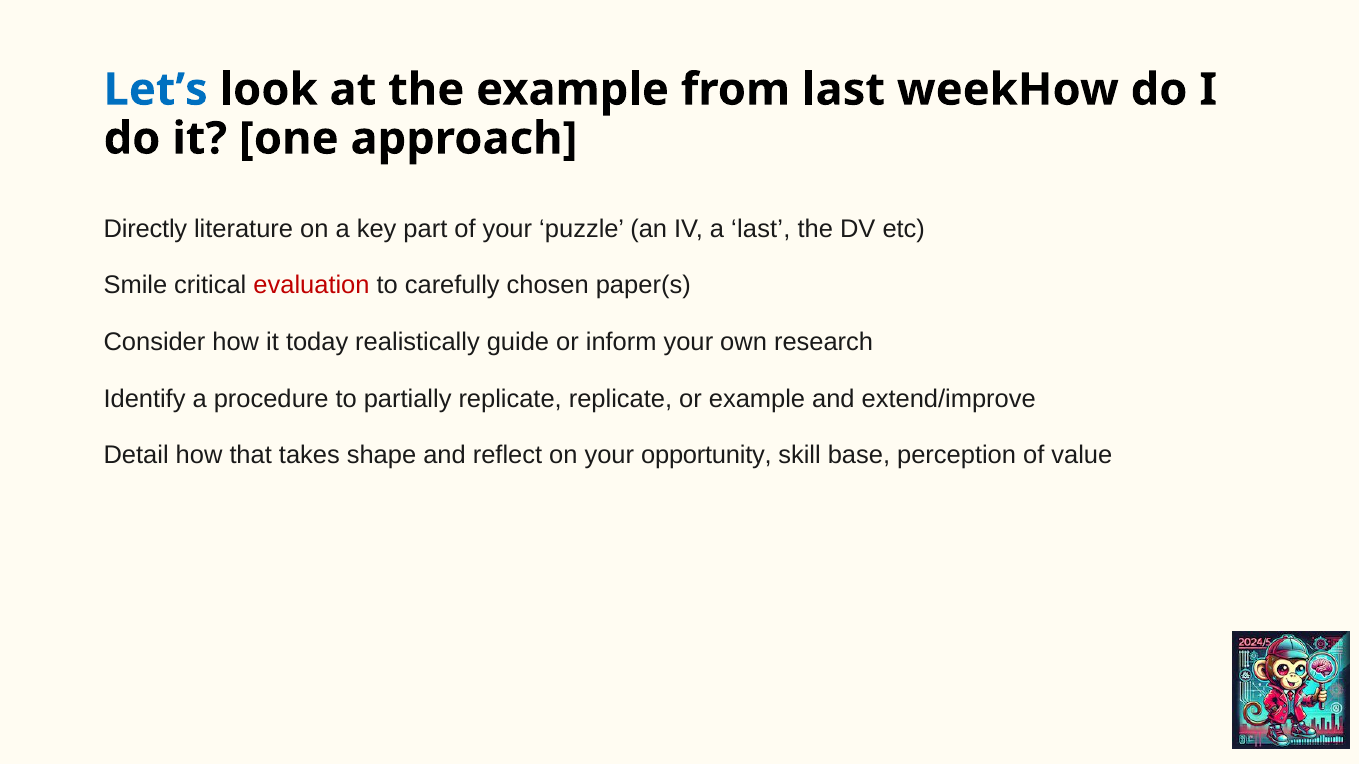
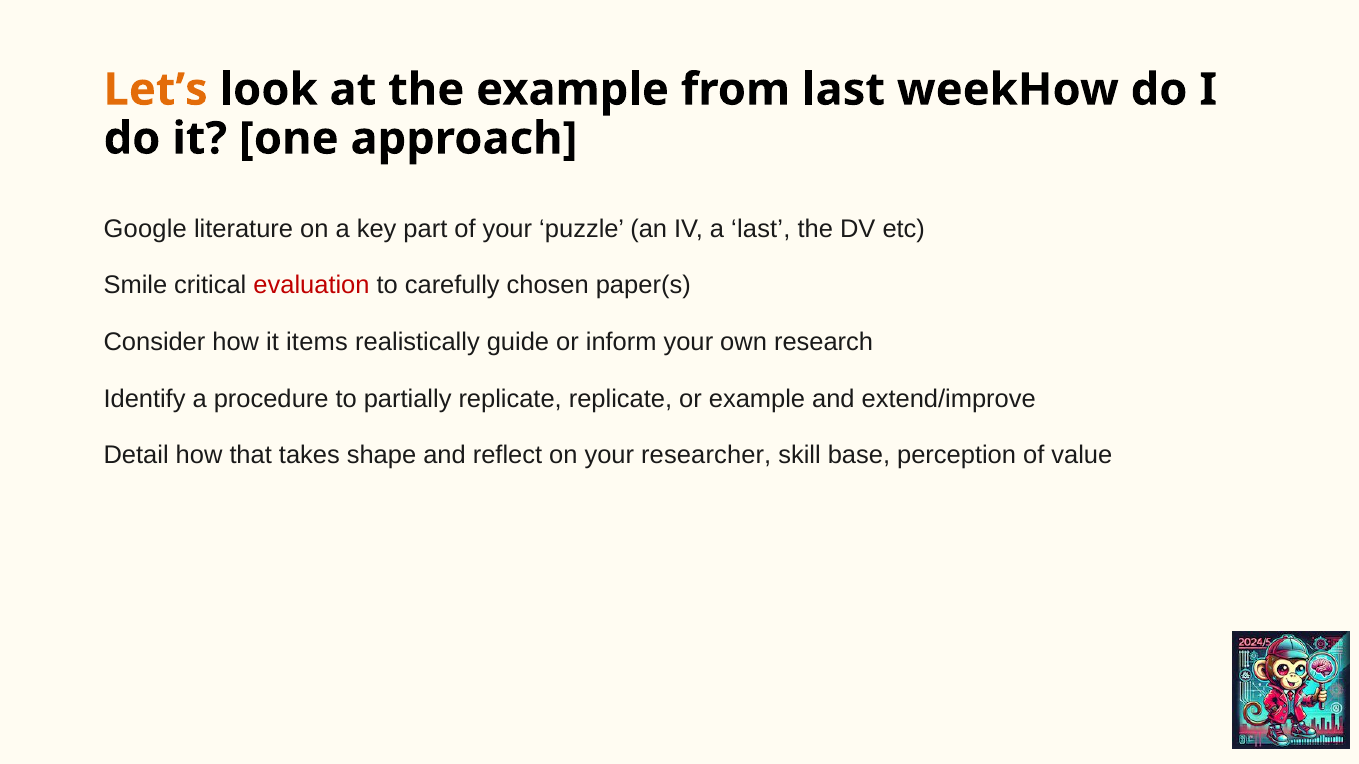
Let’s colour: blue -> orange (156, 90)
Directly: Directly -> Google (145, 229)
today: today -> items (317, 342)
opportunity: opportunity -> researcher (706, 456)
